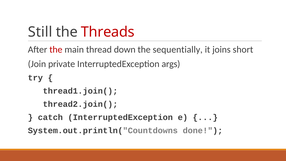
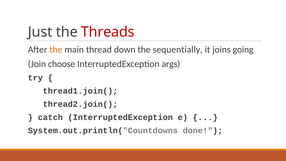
Still: Still -> Just (40, 32)
the colour: red -> orange (56, 49)
short: short -> going (243, 49)
private: private -> choose (62, 64)
